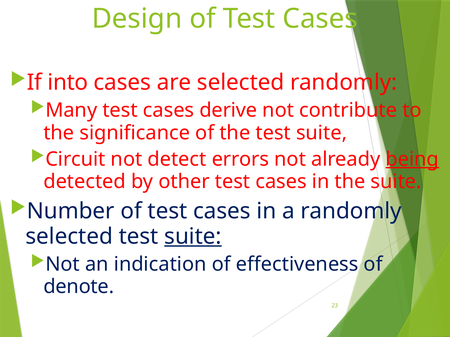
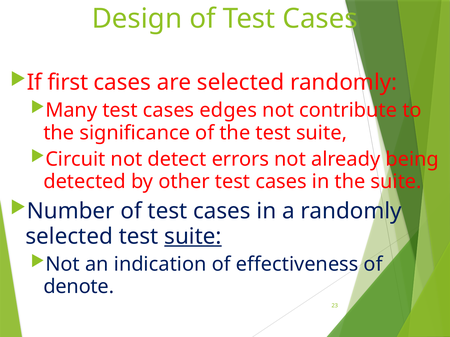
into: into -> first (68, 83)
derive: derive -> edges (228, 110)
being underline: present -> none (412, 159)
